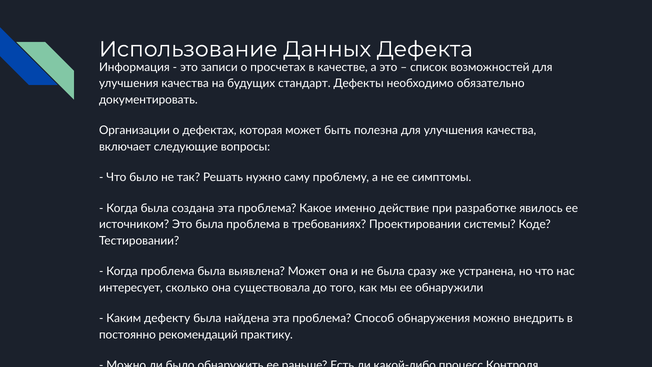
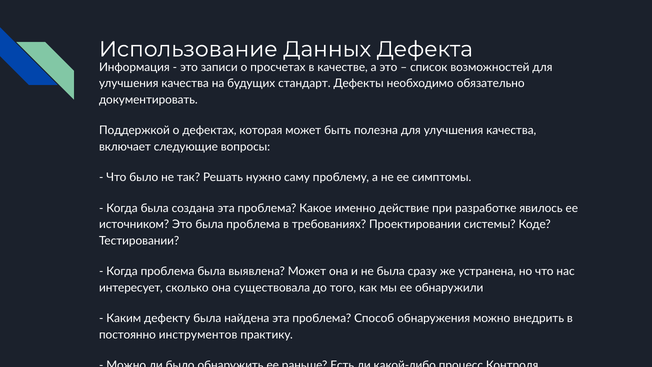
Организации: Организации -> Поддержкой (134, 130)
рекомендаций: рекомендаций -> инструментов (198, 335)
